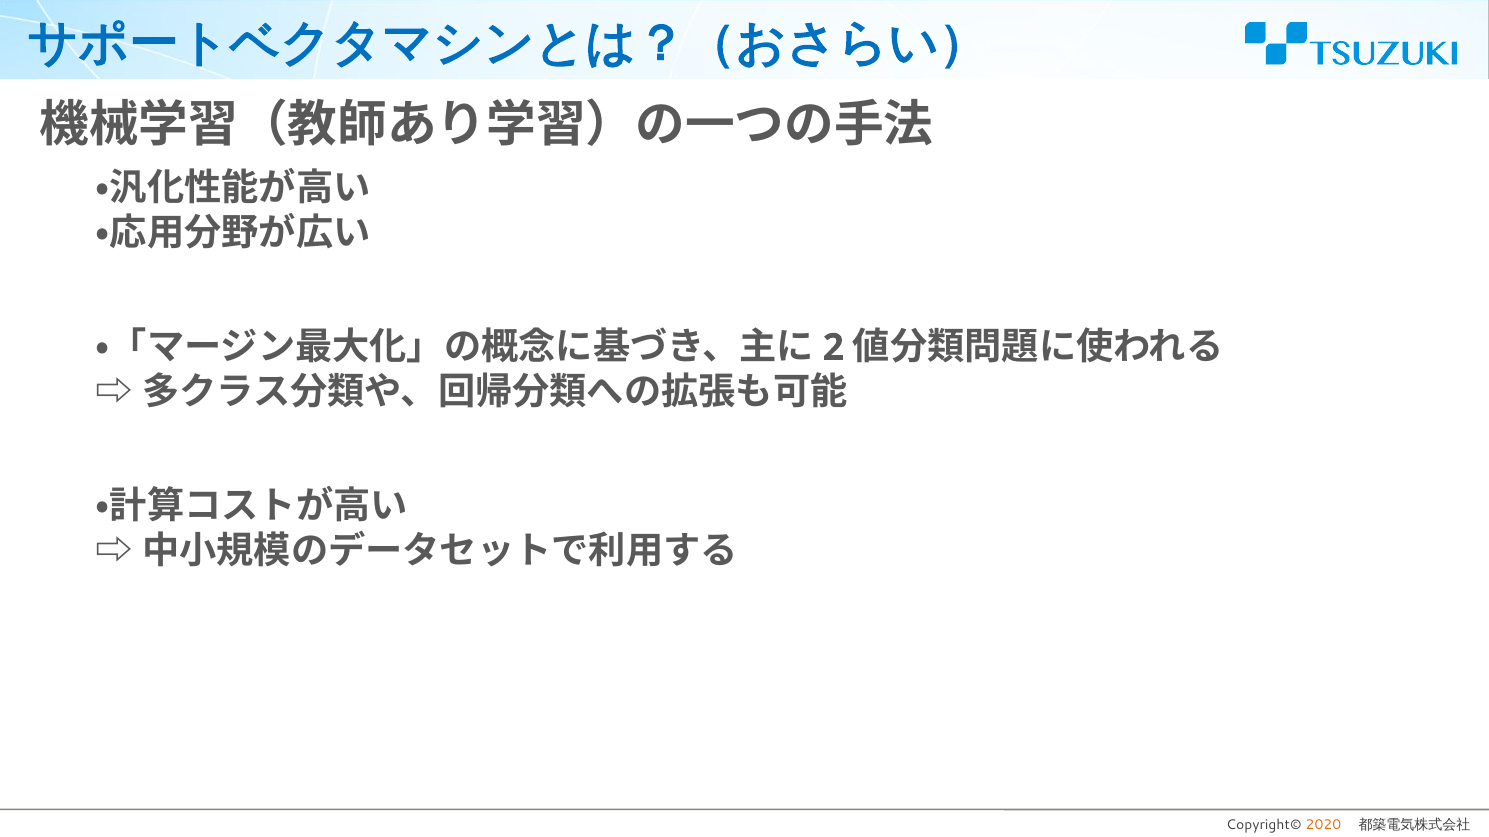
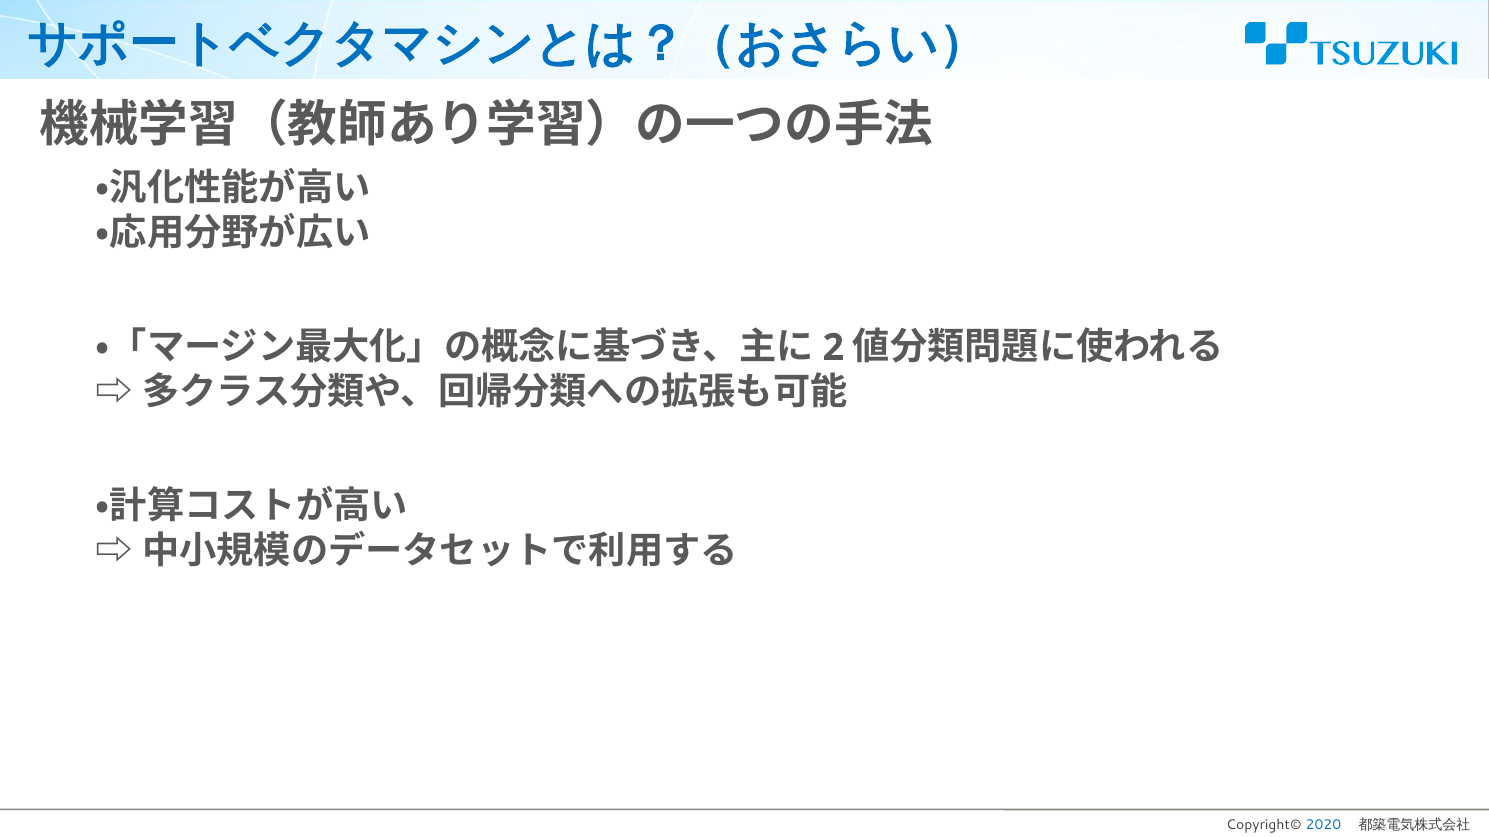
2020 colour: orange -> blue (1323, 826)
